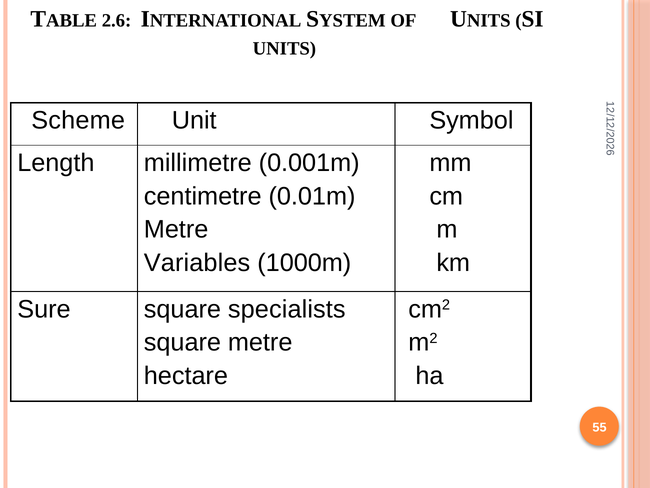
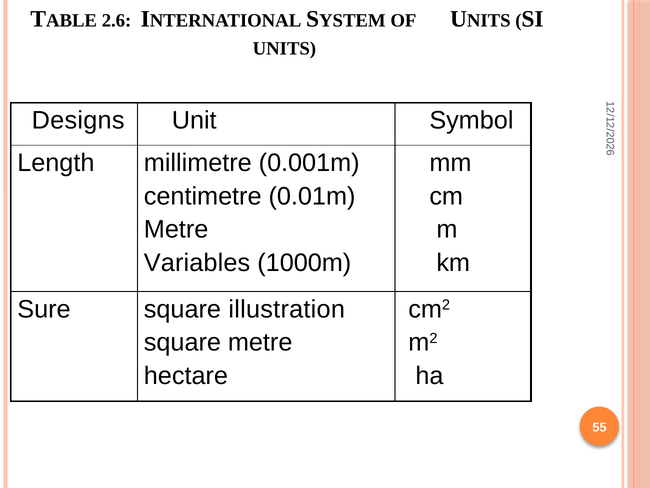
Scheme: Scheme -> Designs (78, 120)
specialists: specialists -> illustration (287, 309)
